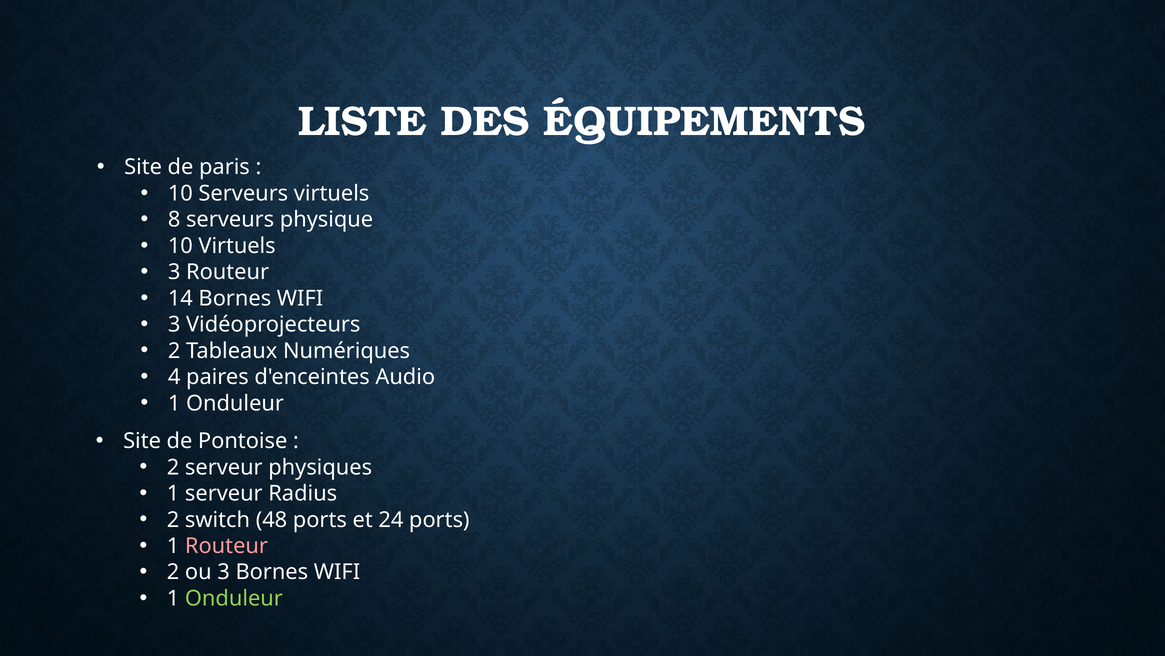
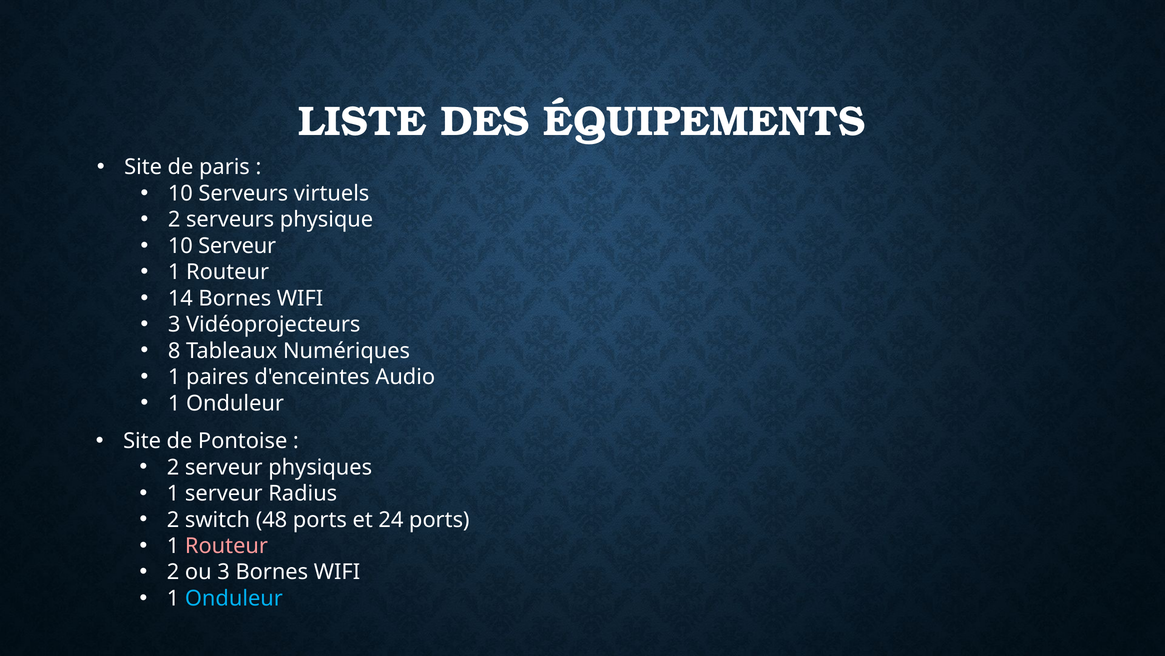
8: 8 -> 2 (174, 220)
10 Virtuels: Virtuels -> Serveur (237, 246)
3: 3 -> 1 (174, 272)
2: 2 -> 8 (174, 351)
4: 4 -> 1 (174, 377)
Onduleur colour: light green -> light blue (234, 598)
